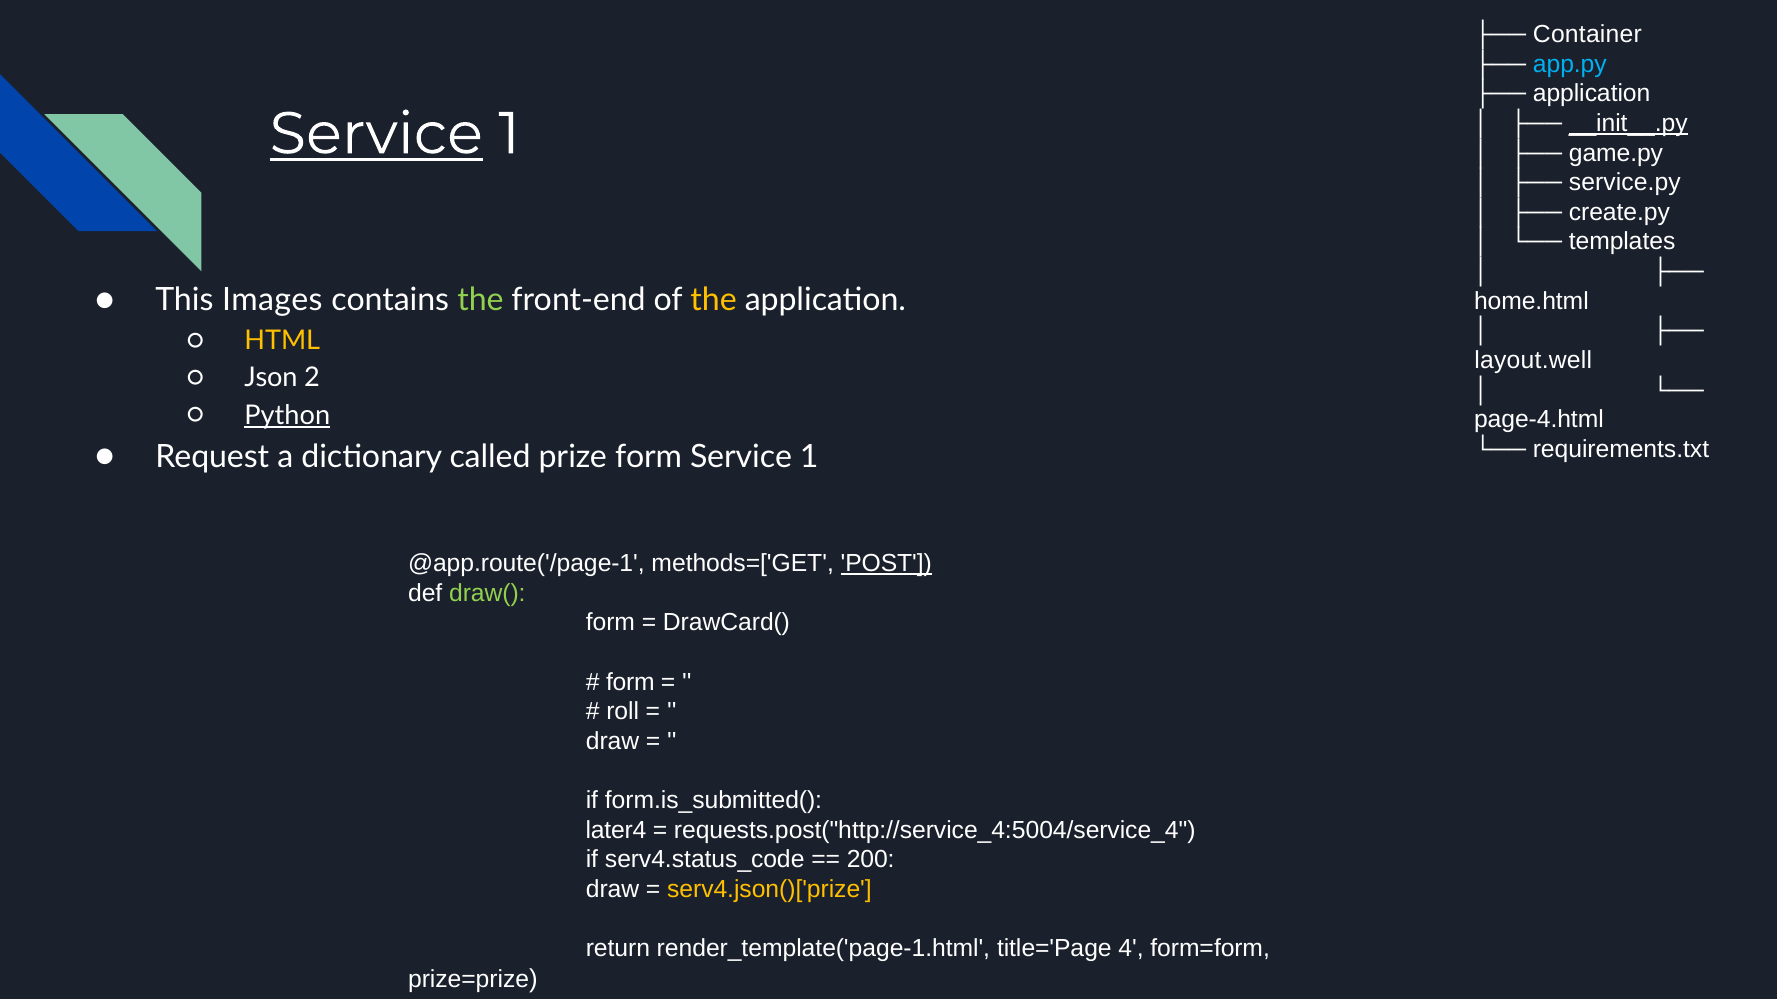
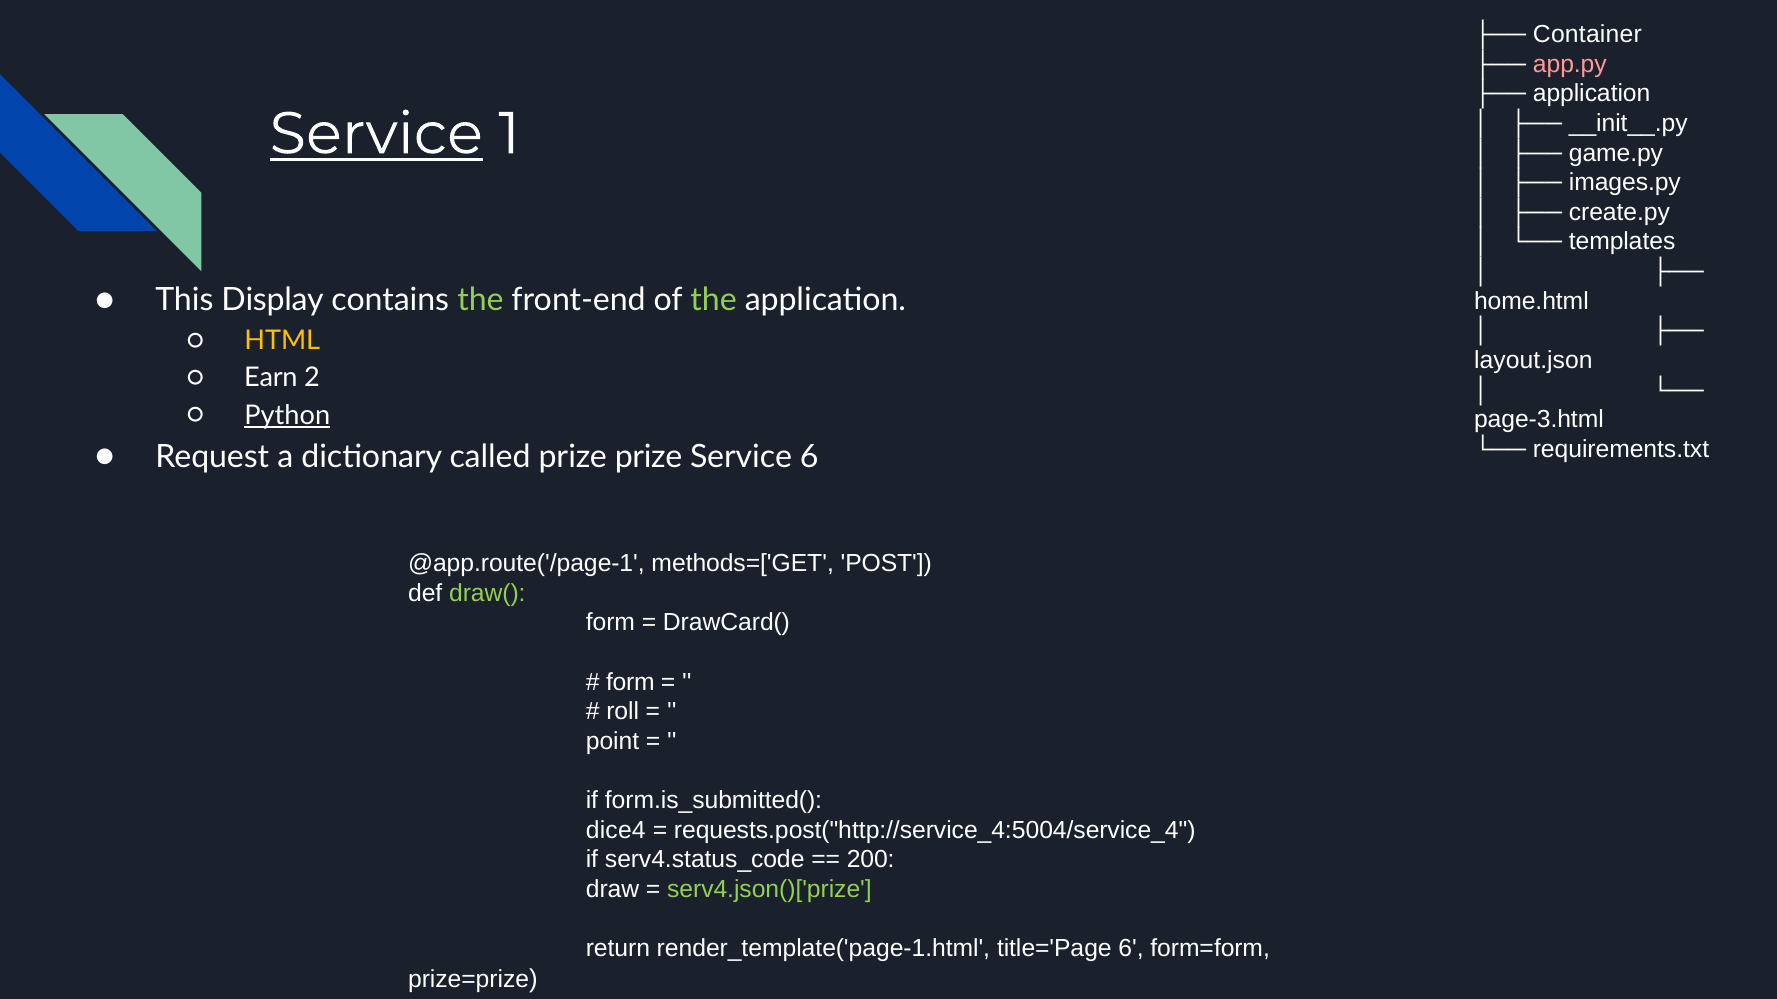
app.py colour: light blue -> pink (1570, 64)
__init__.py underline: present -> none (1628, 123)
service.py: service.py -> images.py (1625, 183)
Images: Images -> Display (273, 301)
the colour: yellow -> light green (714, 301)
layout.well: layout.well -> layout.json (1533, 361)
Json: Json -> Earn (271, 378)
page-4.html: page-4.html -> page-3.html (1539, 420)
prize form: form -> prize (649, 457)
1: 1 -> 6 (809, 457)
POST underline: present -> none (886, 564)
draw: draw -> point (613, 742)
later4: later4 -> dice4 (616, 831)
serv4.json()['prize colour: yellow -> light green (769, 890)
title='Page 4: 4 -> 6 (1131, 949)
